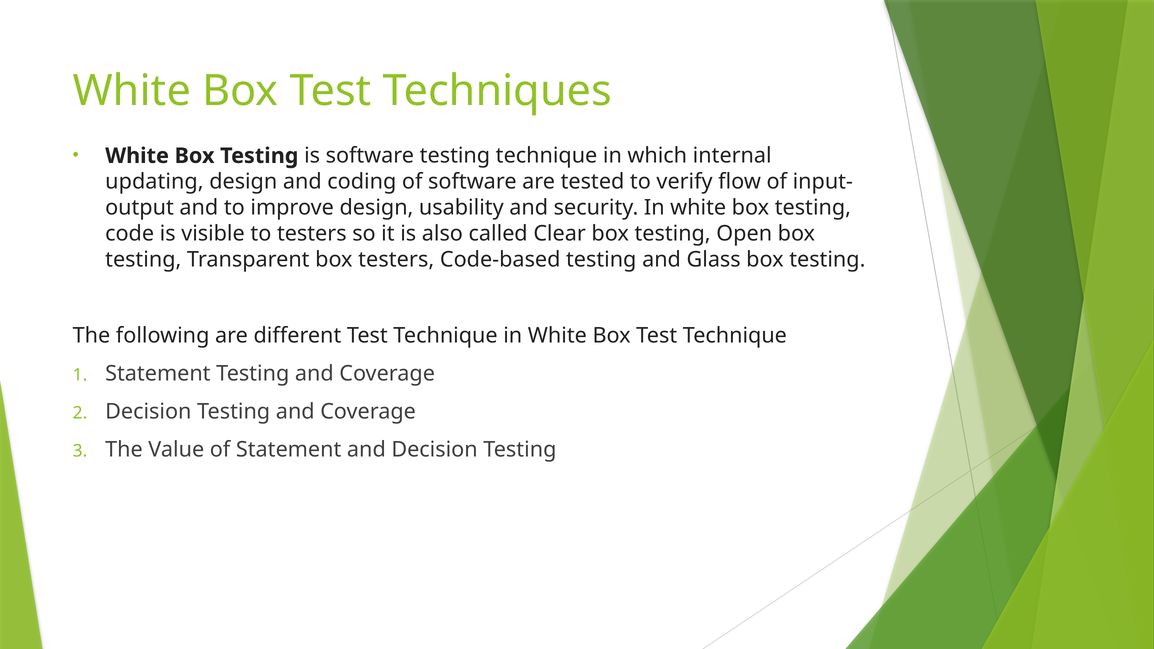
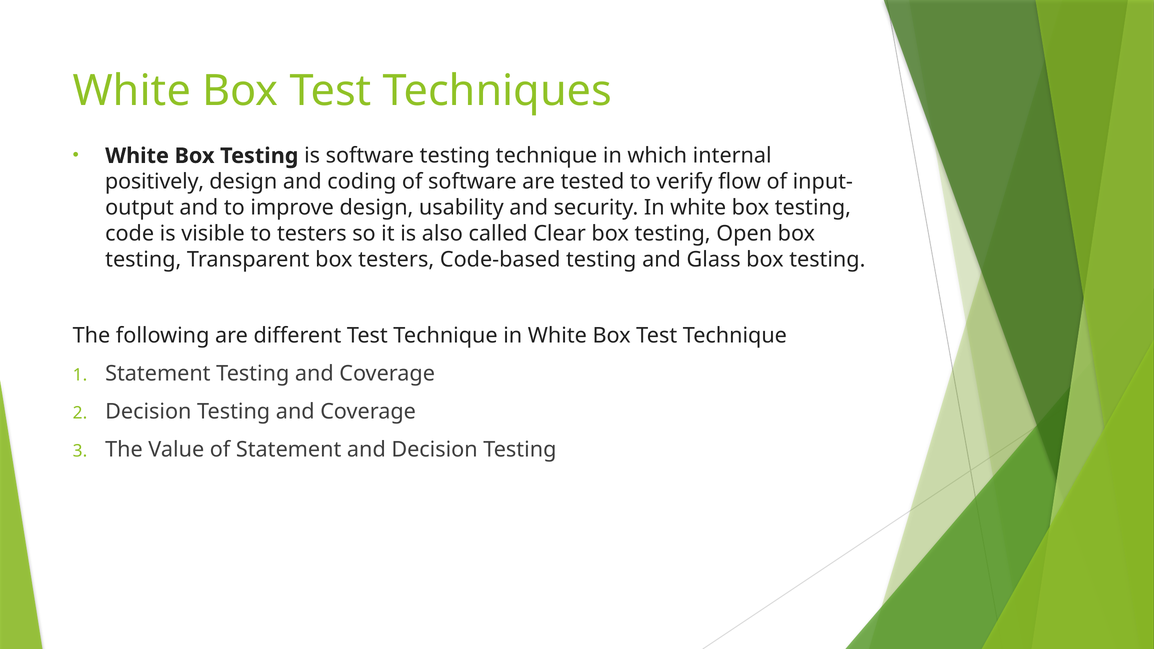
updating: updating -> positively (155, 182)
